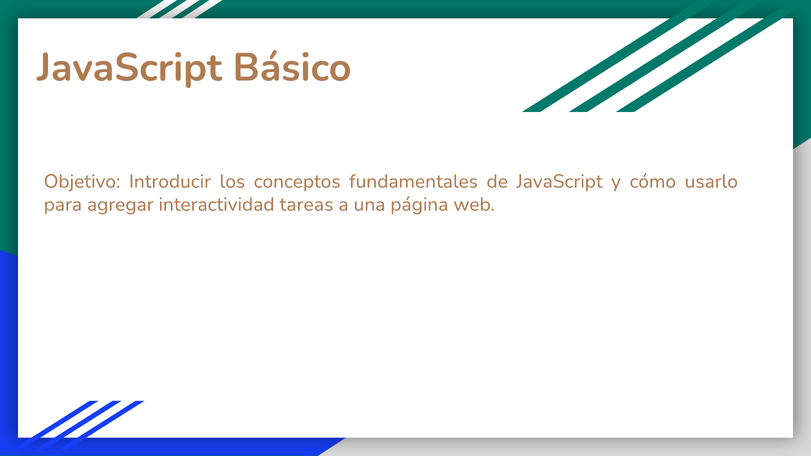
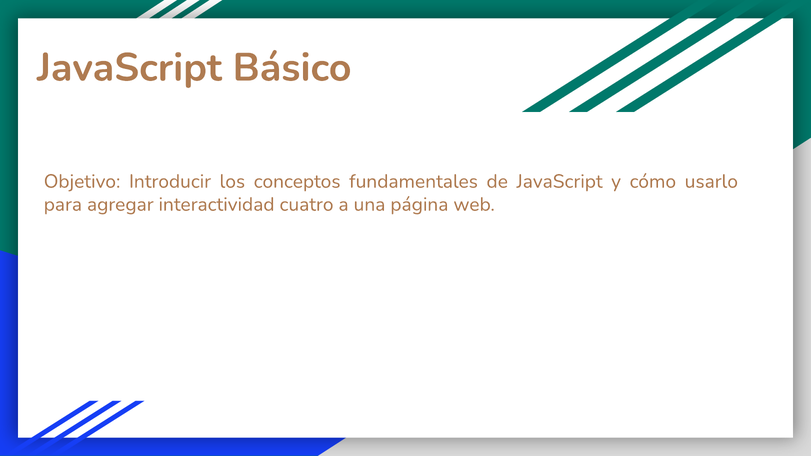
tareas: tareas -> cuatro (307, 205)
